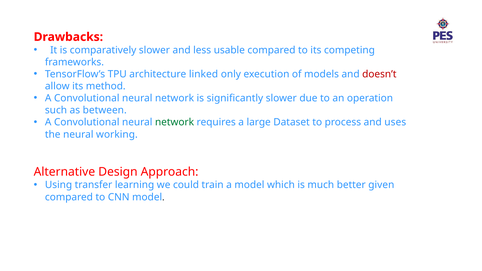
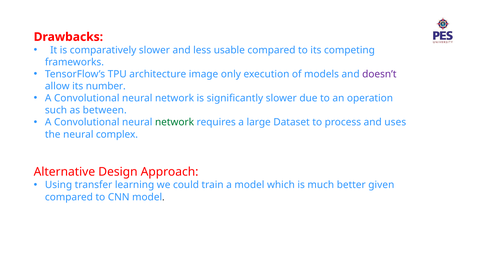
linked: linked -> image (204, 74)
doesn’t colour: red -> purple (379, 74)
method: method -> number (106, 86)
working: working -> complex (117, 134)
